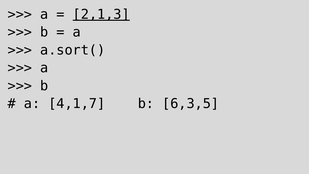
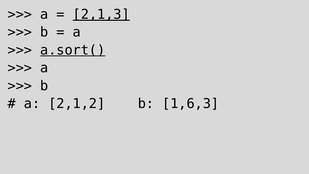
a.sort( underline: none -> present (73, 50)
4,1,7: 4,1,7 -> 2,1,2 (77, 104)
6,3,5: 6,3,5 -> 1,6,3 (191, 104)
